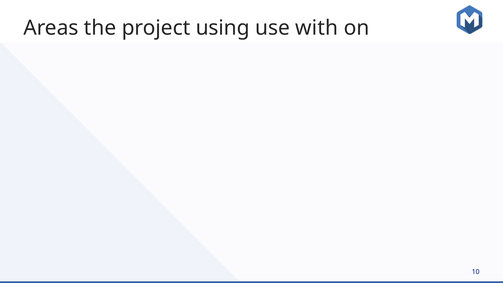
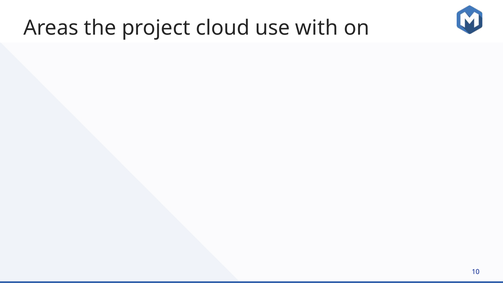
using: using -> cloud (223, 28)
